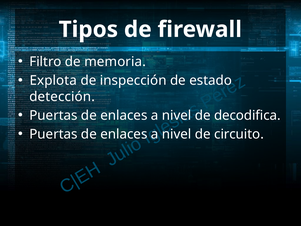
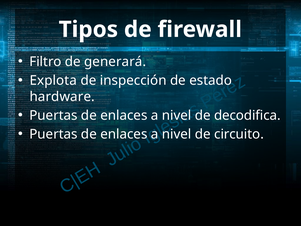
memoria: memoria -> generará (115, 62)
detección: detección -> hardware (62, 97)
